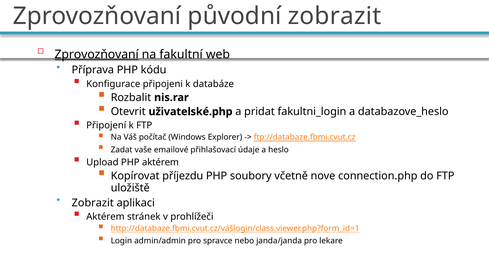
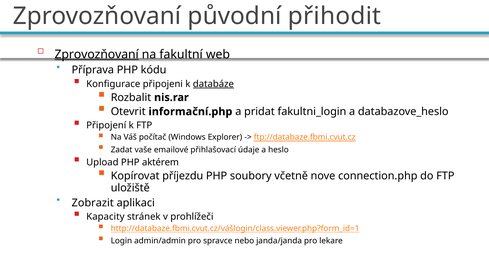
původní zobrazit: zobrazit -> přihodit (334, 16)
databáze underline: none -> present (213, 84)
uživatelské.php: uživatelské.php -> informační.php (190, 112)
Aktérem: Aktérem -> Kapacity (105, 217)
